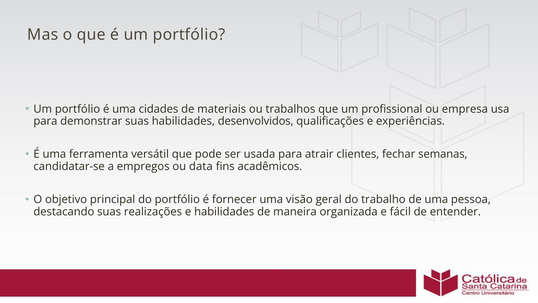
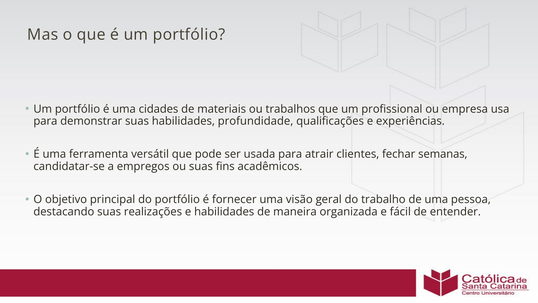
desenvolvidos: desenvolvidos -> profundidade (256, 121)
ou data: data -> suas (201, 166)
